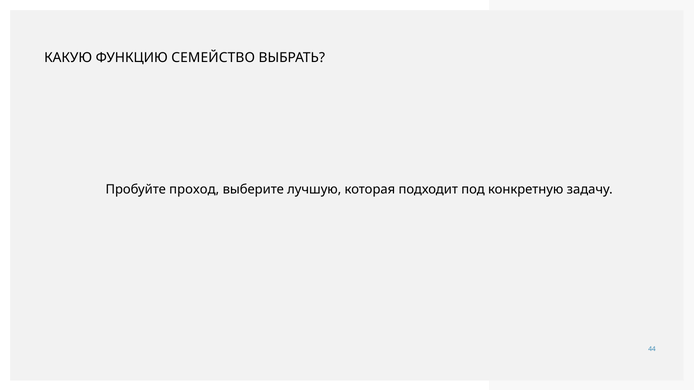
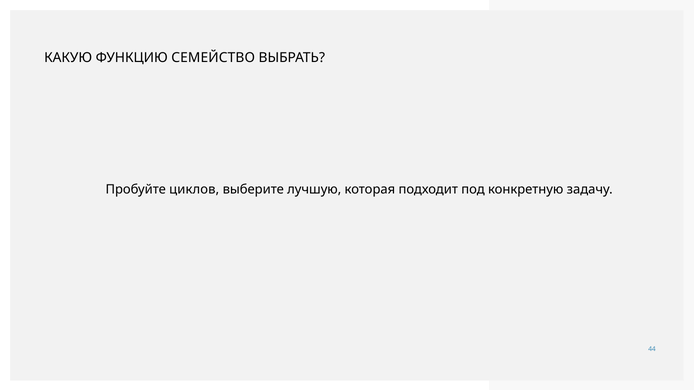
проход: проход -> циклов (194, 190)
